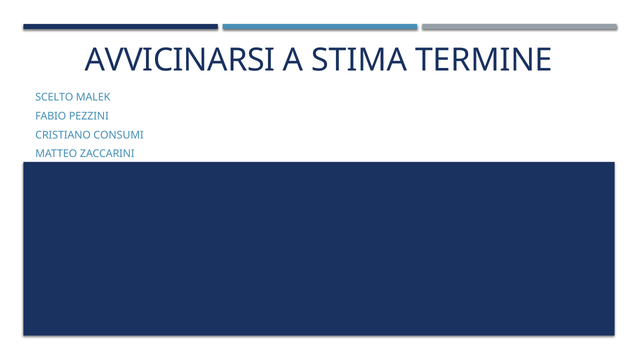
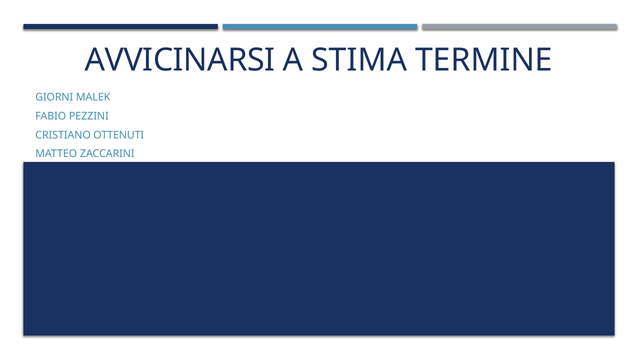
SCELTO: SCELTO -> GIORNI (54, 97)
CONSUMI: CONSUMI -> OTTENUTI (119, 135)
